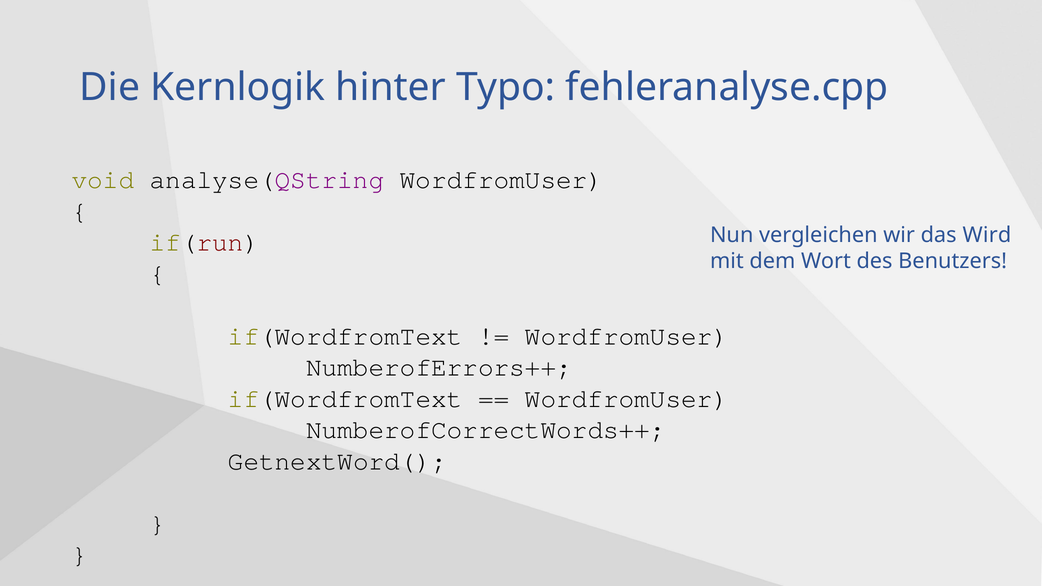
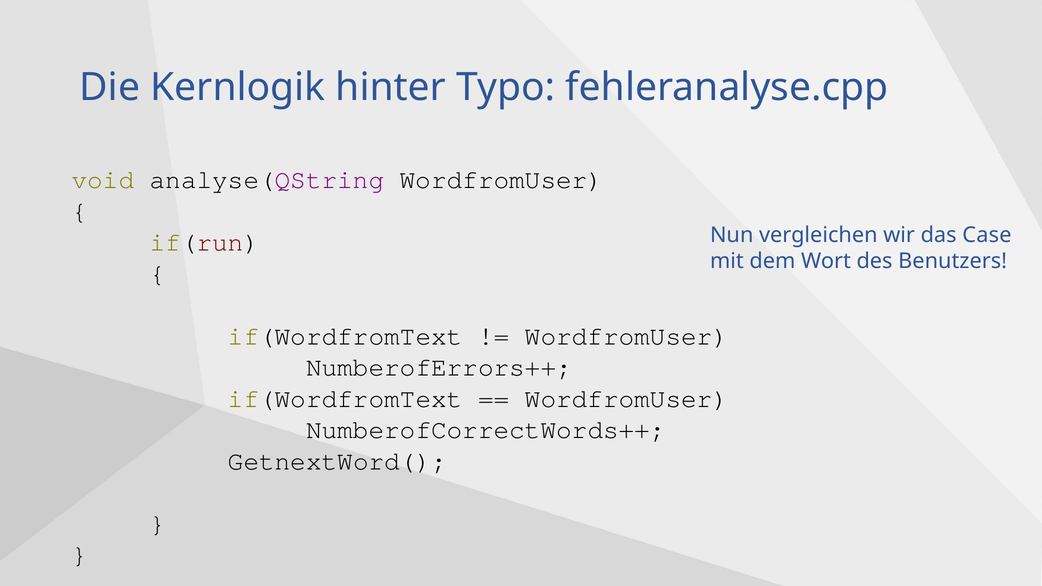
Wird: Wird -> Case (987, 235)
